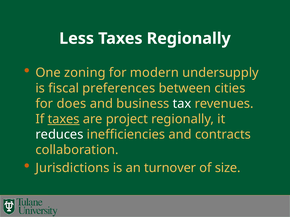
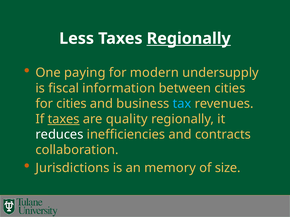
Regionally underline: none -> present (189, 39)
zoning: zoning -> paying (85, 73)
preferences: preferences -> information (119, 88)
for does: does -> cities (72, 104)
tax colour: white -> light blue (182, 104)
project: project -> quality (127, 119)
turnover: turnover -> memory (170, 168)
